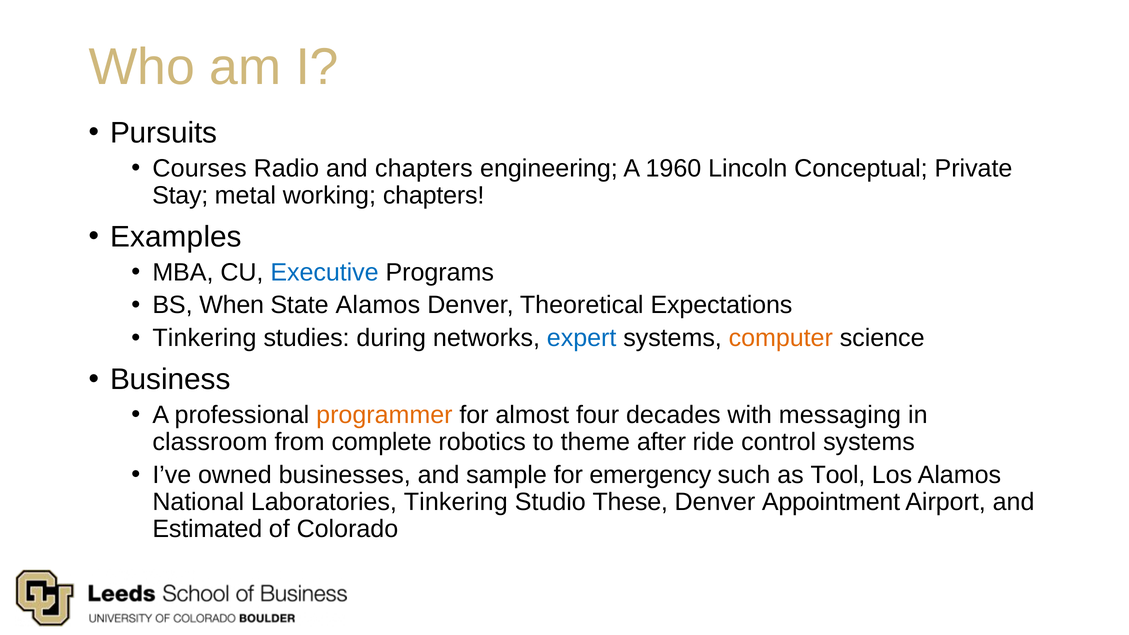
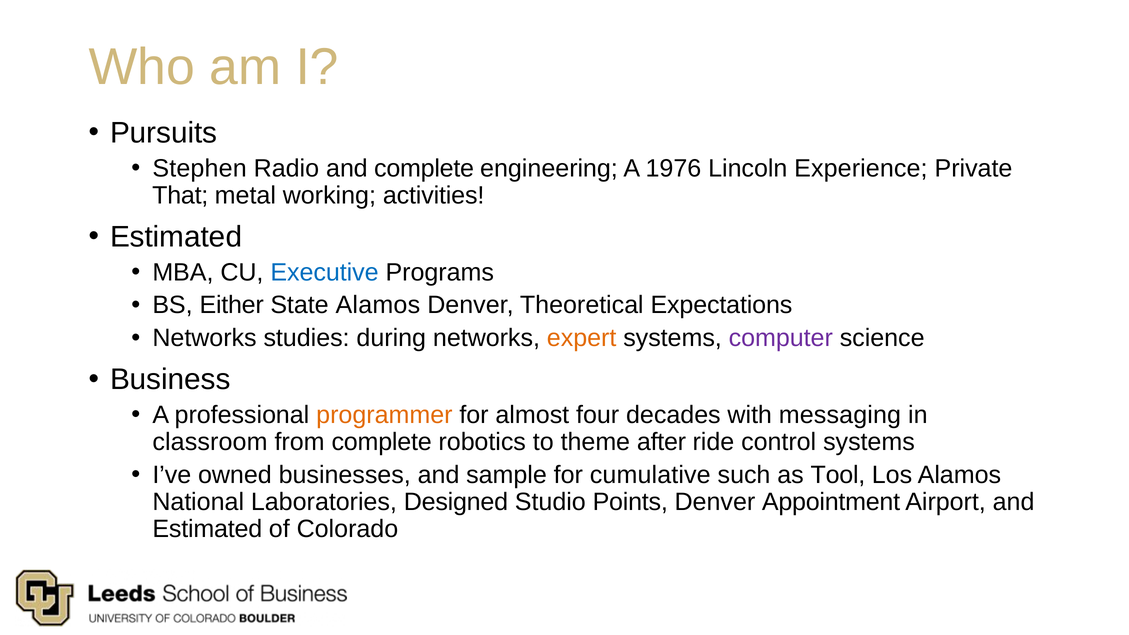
Courses: Courses -> Stephen (200, 168)
and chapters: chapters -> complete (424, 168)
1960: 1960 -> 1976 (673, 168)
Conceptual: Conceptual -> Experience (861, 168)
Stay: Stay -> That (180, 195)
working chapters: chapters -> activities (434, 195)
Examples: Examples -> Estimated (176, 237)
When: When -> Either (232, 305)
Tinkering: Tinkering -> Networks (205, 338)
expert colour: blue -> orange (582, 338)
computer colour: orange -> purple (781, 338)
emergency: emergency -> cumulative (650, 475)
Laboratories Tinkering: Tinkering -> Designed (456, 502)
These: These -> Points (630, 502)
